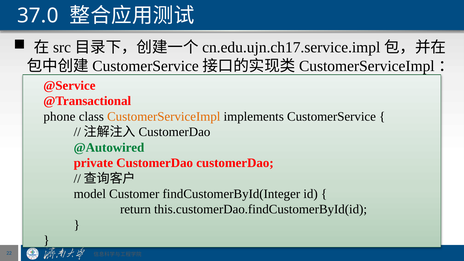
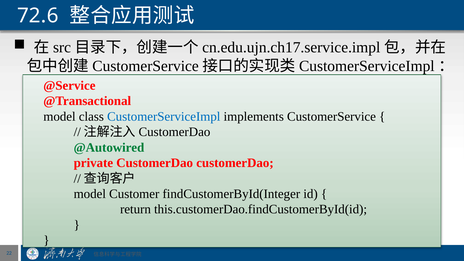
37.0: 37.0 -> 72.6 (38, 16)
phone: phone -> model (60, 117)
CustomerServiceImpl colour: orange -> blue (164, 117)
